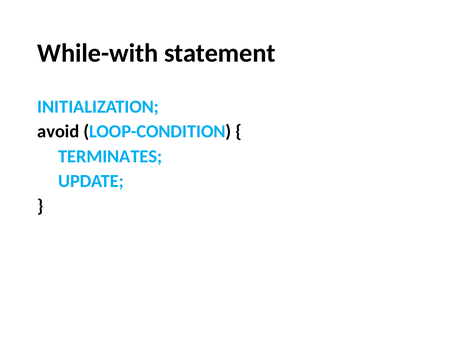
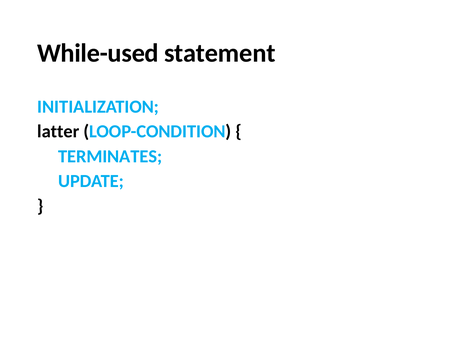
While-with: While-with -> While-used (98, 53)
avoid: avoid -> latter (58, 132)
